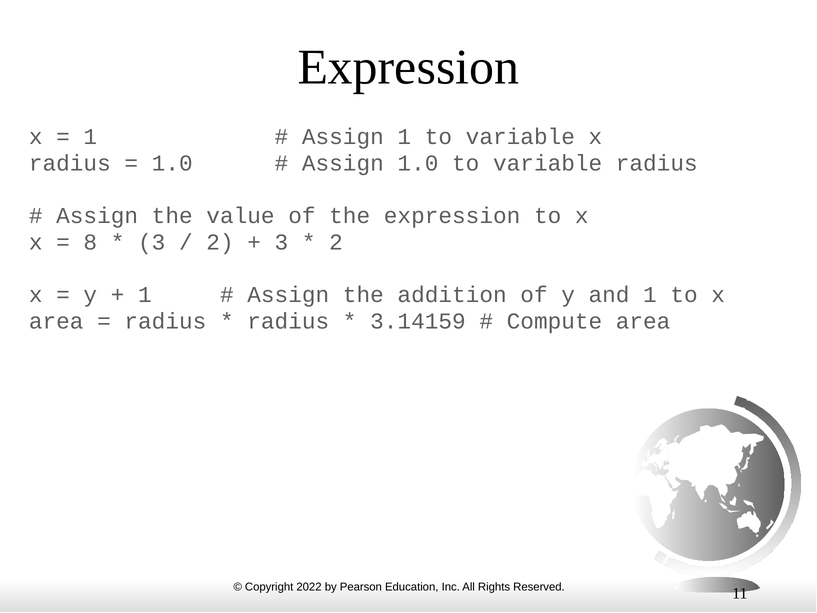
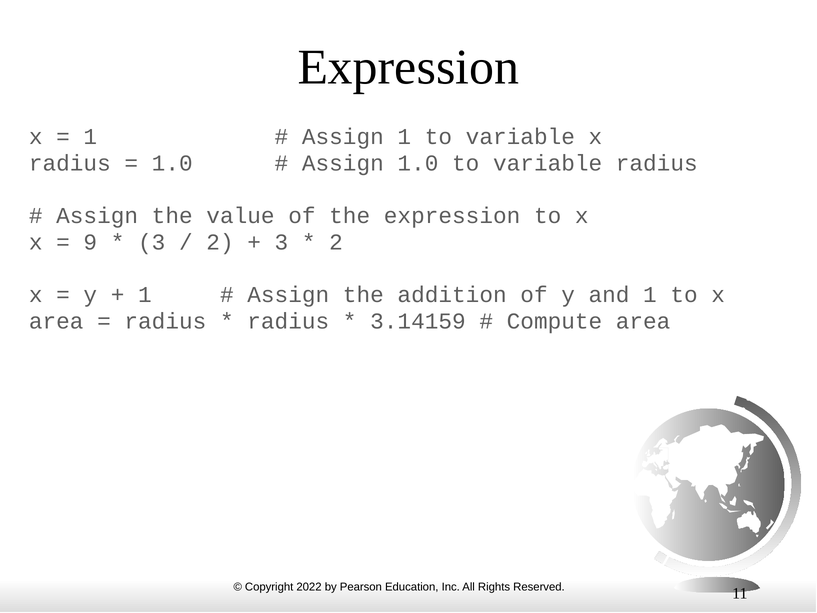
8: 8 -> 9 (90, 242)
